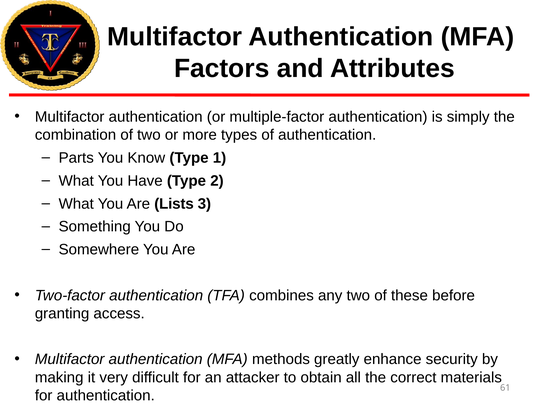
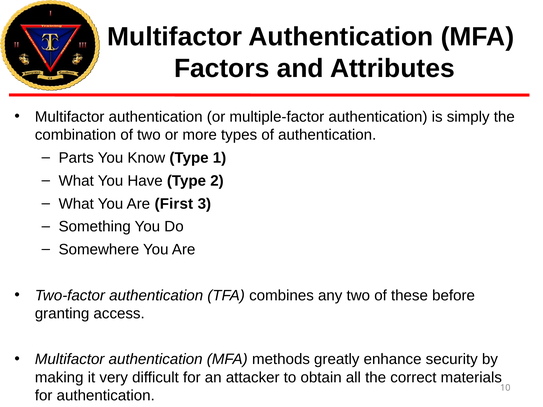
Lists: Lists -> First (174, 204)
61: 61 -> 10 (505, 388)
